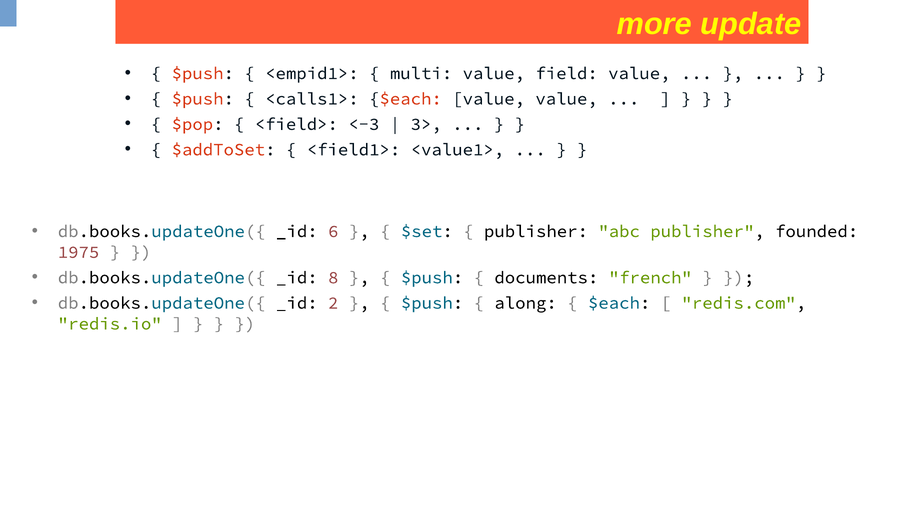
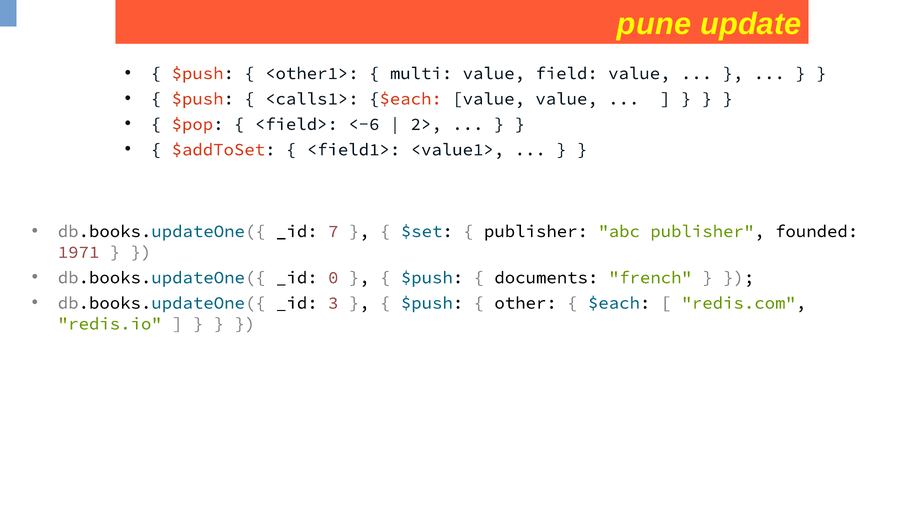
more: more -> pune (654, 24)
<empid1>: <empid1> -> <other1> (312, 73)
<-3: <-3 -> <-6 (364, 124)
3>: 3> -> 2> (426, 124)
6: 6 -> 7 (333, 231)
1975: 1975 -> 1971 (79, 252)
8: 8 -> 0 (333, 277)
2: 2 -> 3 (333, 303)
along: along -> other (526, 303)
